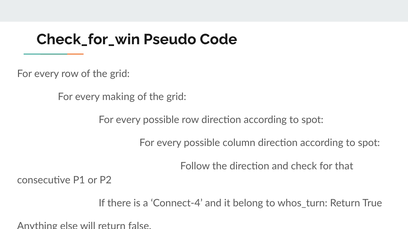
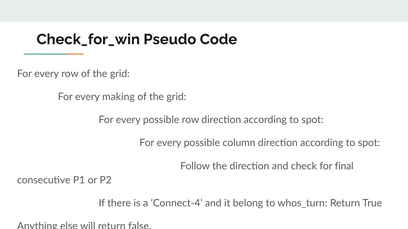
that: that -> final (344, 166)
